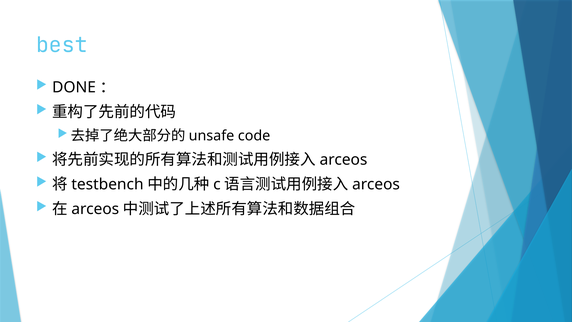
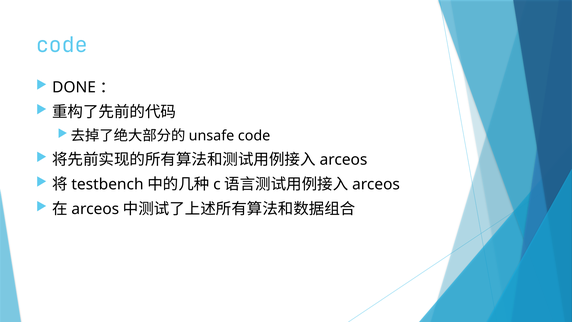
best: best -> code (62, 45)
